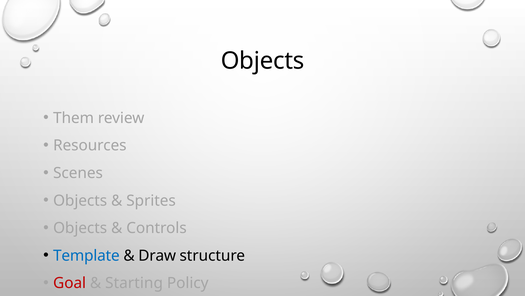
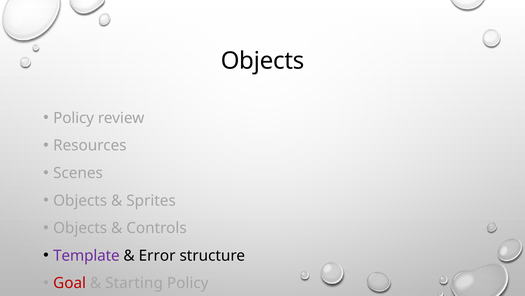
Them: Them -> Policy (74, 118)
Template colour: blue -> purple (86, 255)
Draw: Draw -> Error (157, 255)
